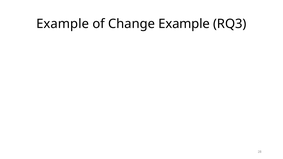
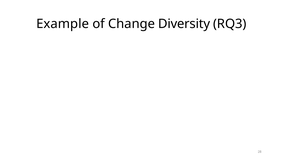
Change Example: Example -> Diversity (184, 24)
